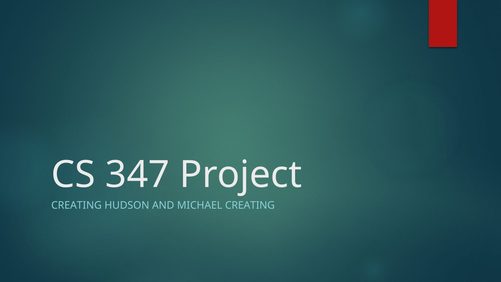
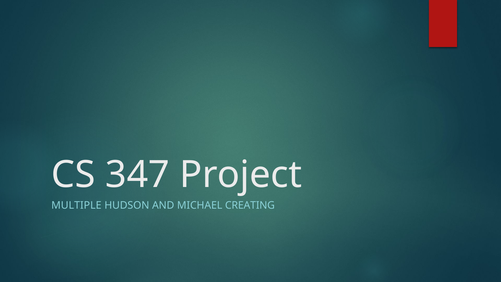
CREATING: CREATING -> MULTIPLE (76, 205)
